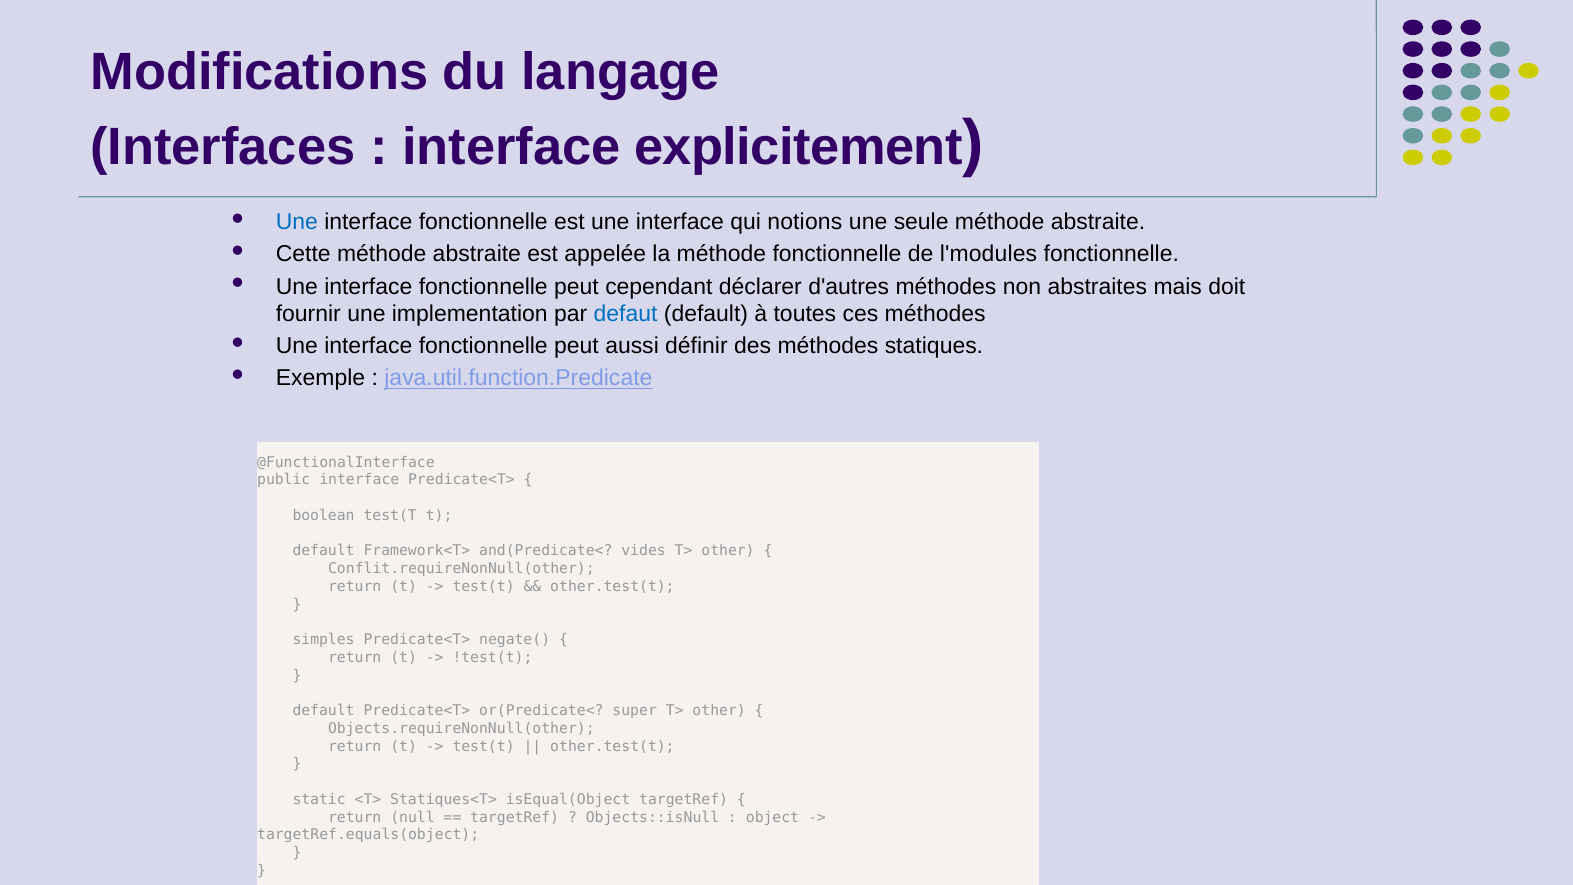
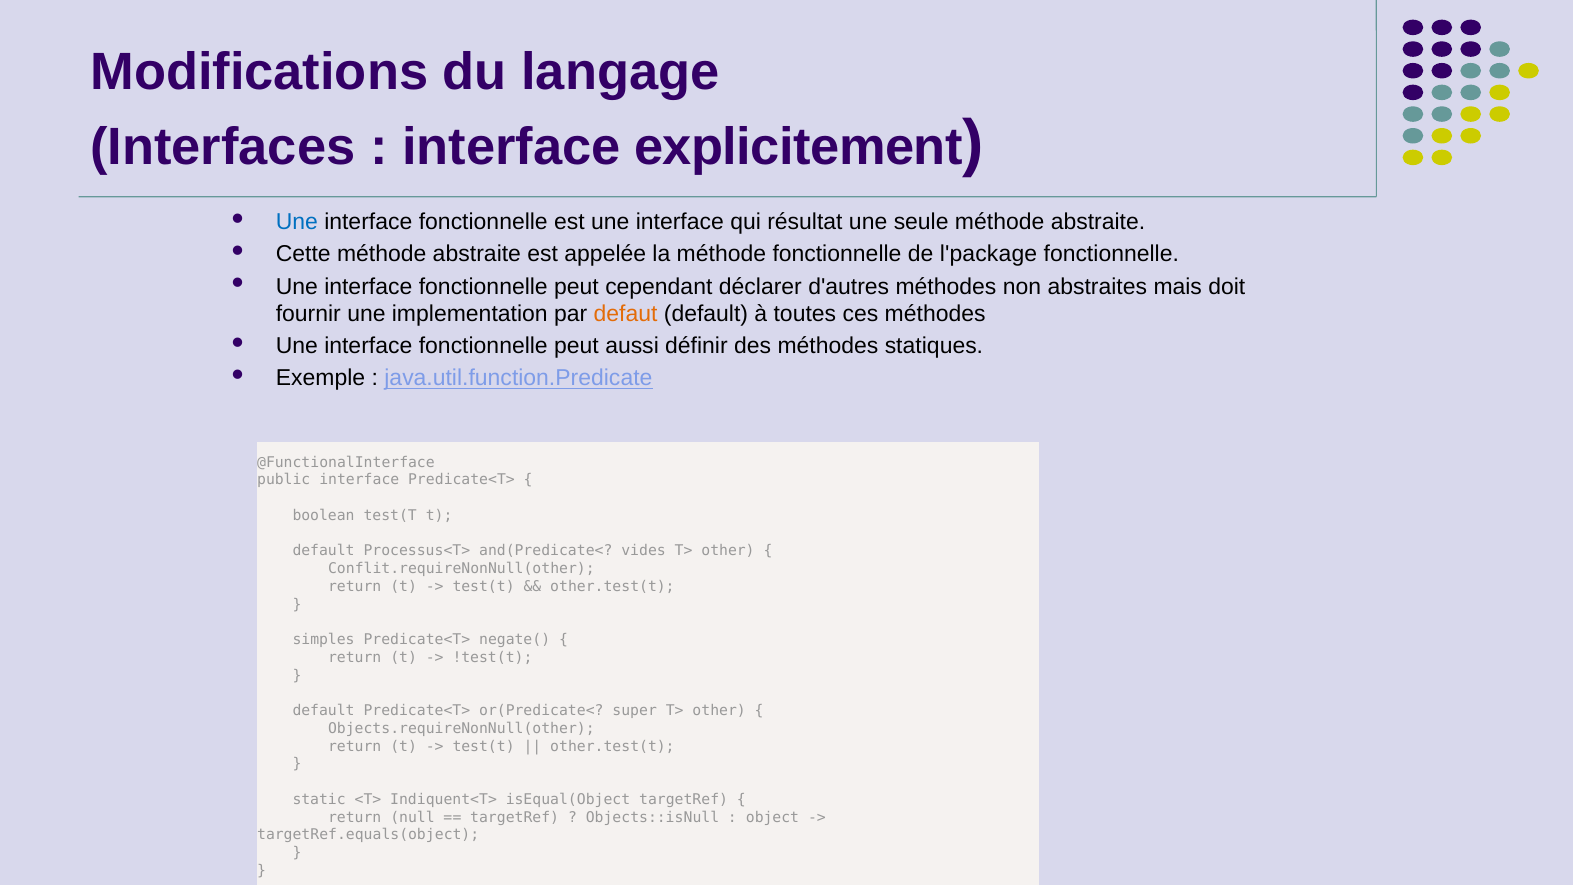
notions: notions -> résultat (805, 222)
l'modules: l'modules -> l'package (988, 254)
defaut colour: blue -> orange (626, 314)
Framework<T>: Framework<T> -> Processus<T> (417, 551)
Statiques<T>: Statiques<T> -> Indiquent<T> (444, 799)
